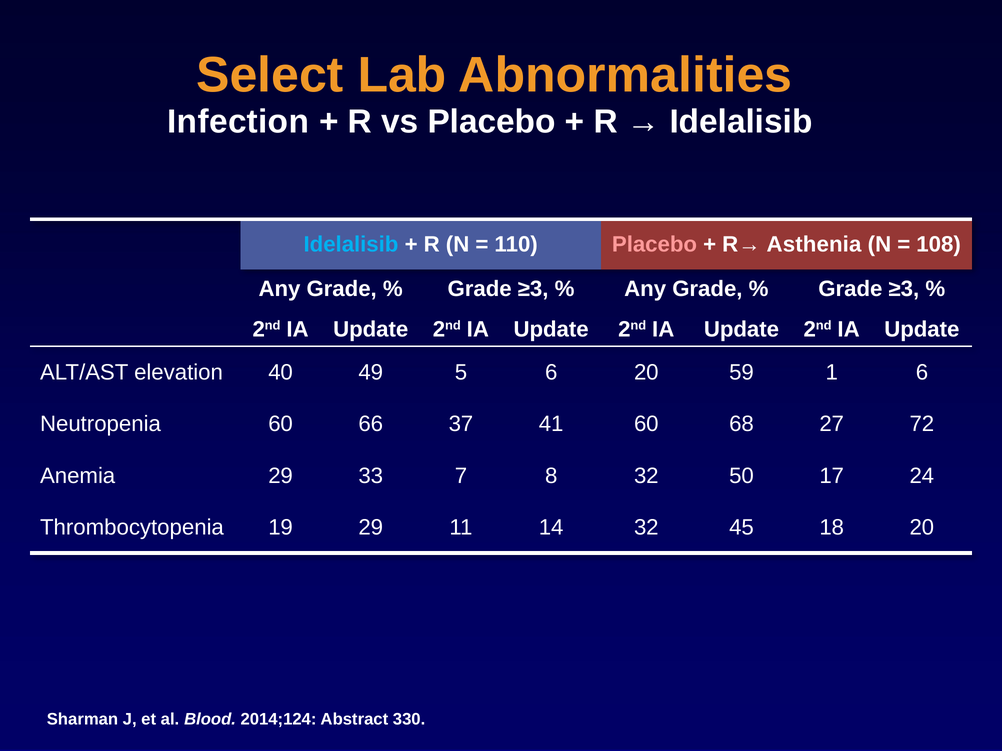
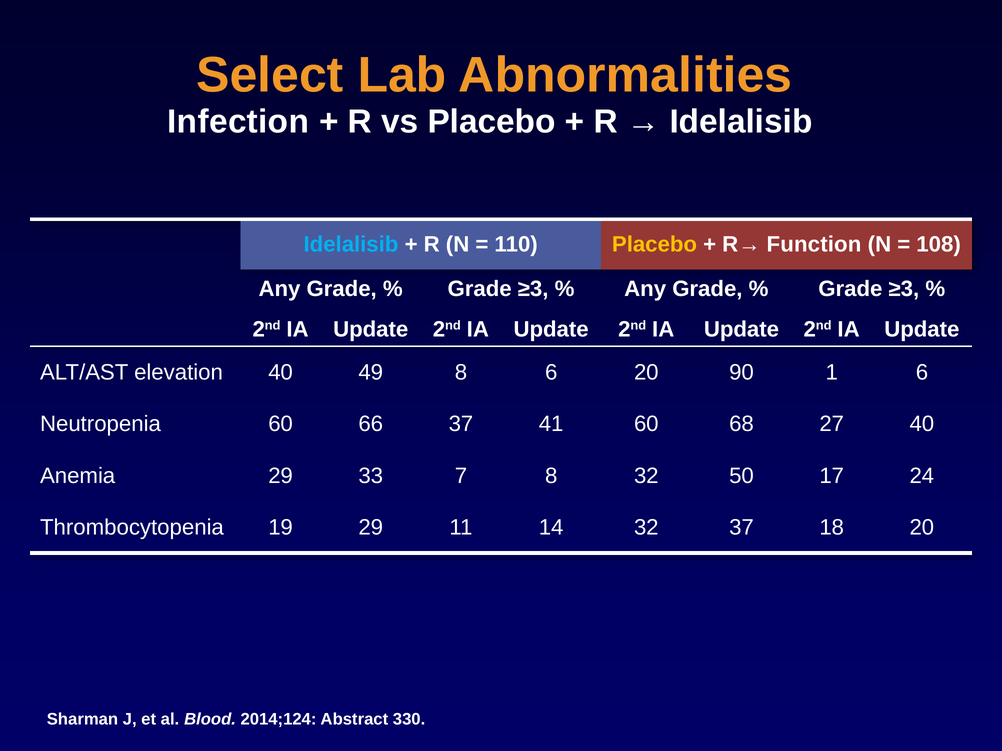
Placebo colour: pink -> yellow (654, 245)
Asthenia: Asthenia -> Function (814, 245)
49 5: 5 -> 8 (461, 373)
59: 59 -> 90 (742, 373)
27 72: 72 -> 40 (922, 424)
32 45: 45 -> 37 (742, 528)
